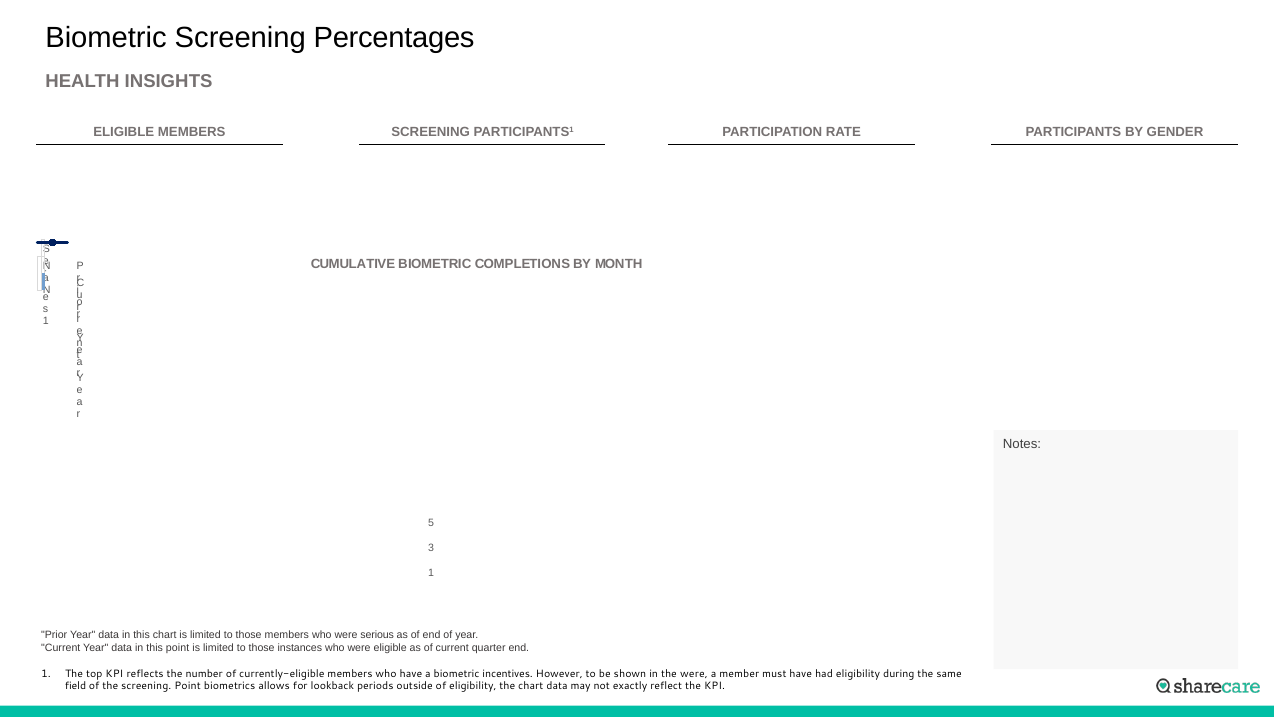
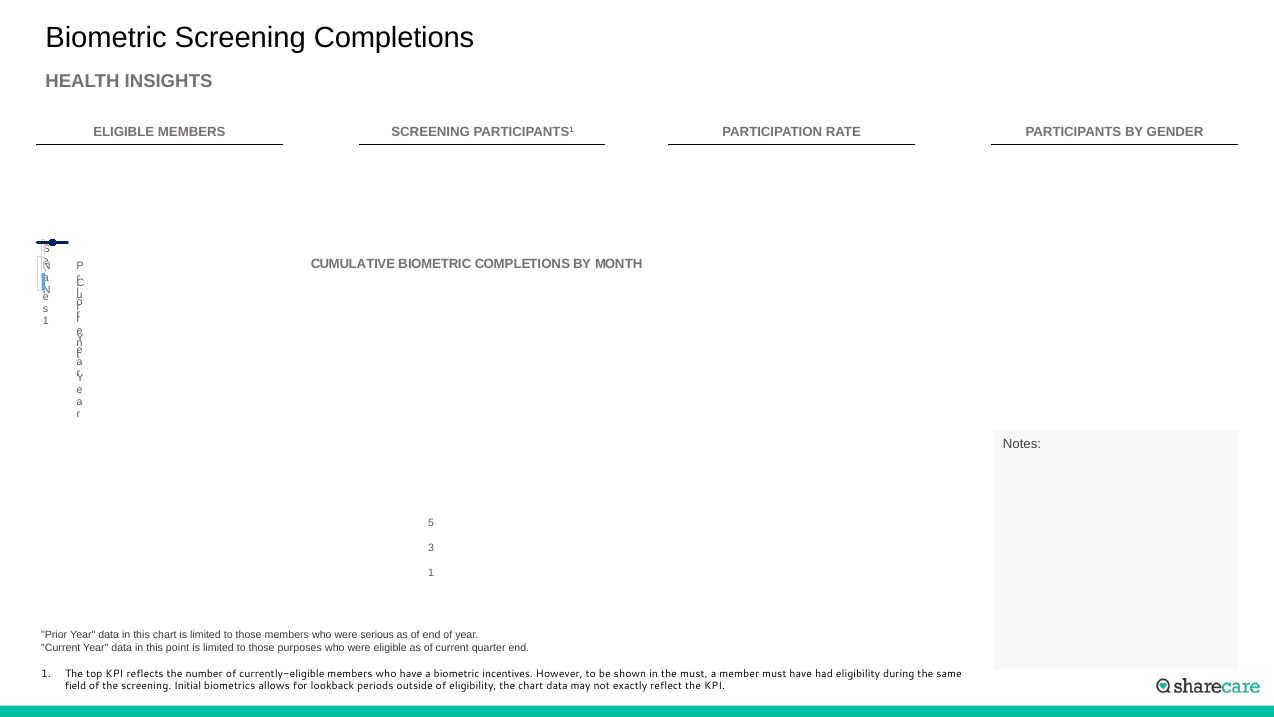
Screening Percentages: Percentages -> Completions (394, 38)
instances: instances -> purposes (300, 648)
the were: were -> must (694, 673)
screening Point: Point -> Initial (188, 686)
